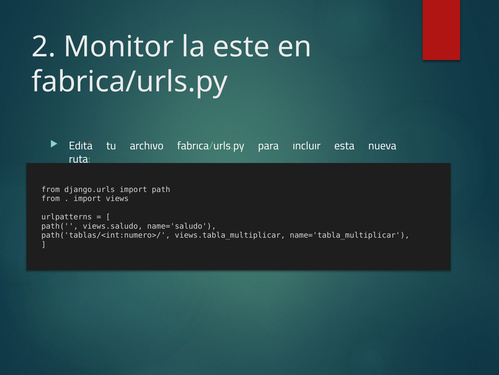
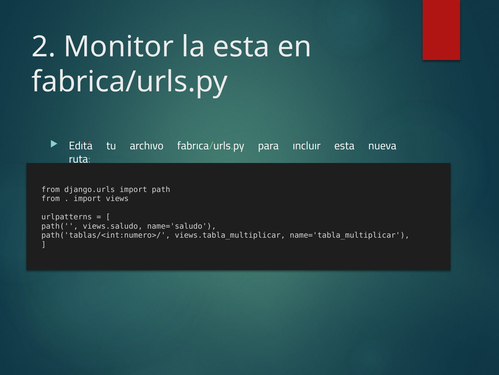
la este: este -> esta (241, 47)
